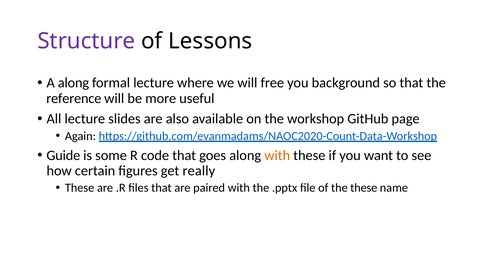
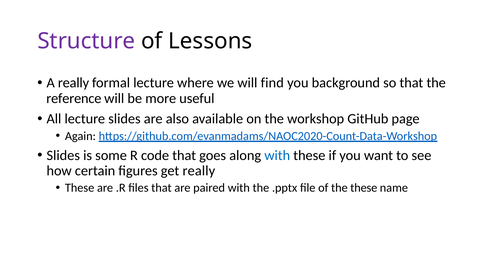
A along: along -> really (73, 83)
free: free -> find (272, 83)
Guide: Guide -> Slides (63, 155)
with colour: orange -> blue (277, 155)
